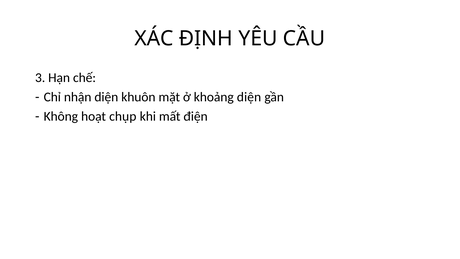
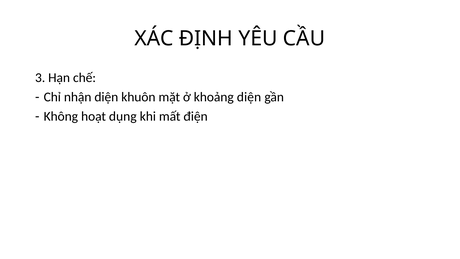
chụp: chụp -> dụng (123, 116)
